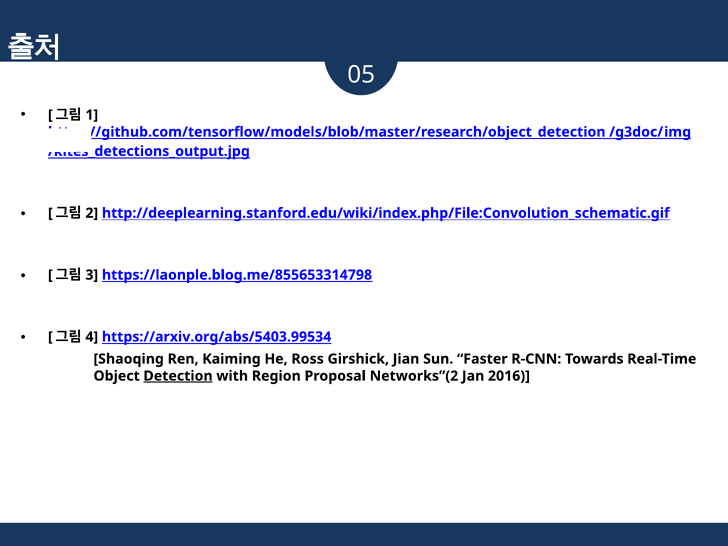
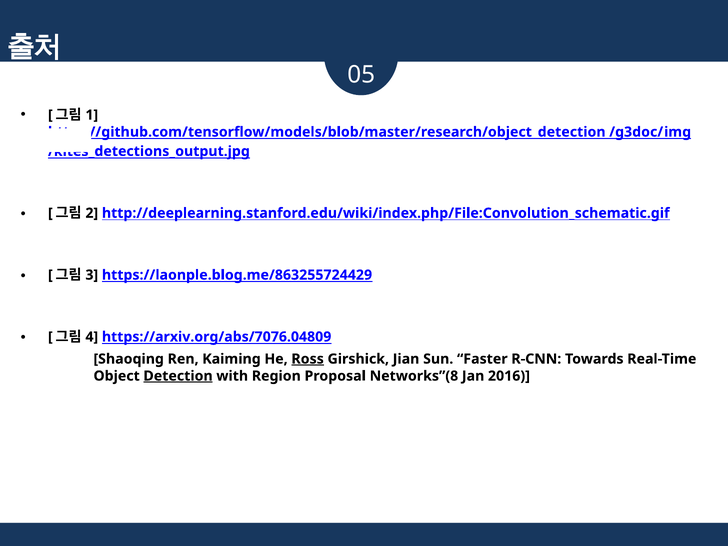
https://laonple.blog.me/855653314798: https://laonple.blog.me/855653314798 -> https://laonple.blog.me/863255724429 (237, 275)
https://arxiv.org/abs/5403.99534: https://arxiv.org/abs/5403.99534 -> https://arxiv.org/abs/7076.04809 (217, 337)
Ross underline: none -> present (308, 359)
Networks”(2: Networks”(2 -> Networks”(8 (414, 376)
